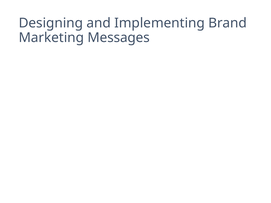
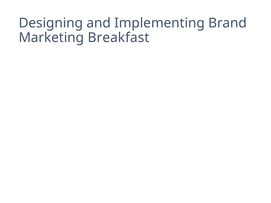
Messages: Messages -> Breakfast (119, 38)
